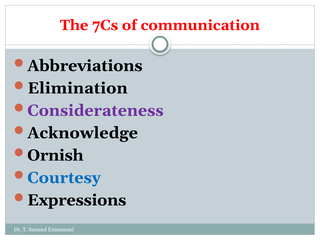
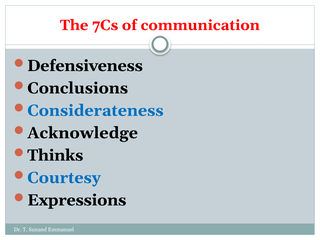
Abbreviations: Abbreviations -> Defensiveness (85, 66)
Elimination: Elimination -> Conclusions (78, 88)
Considerateness colour: purple -> blue (95, 111)
Ornish: Ornish -> Thinks (55, 155)
